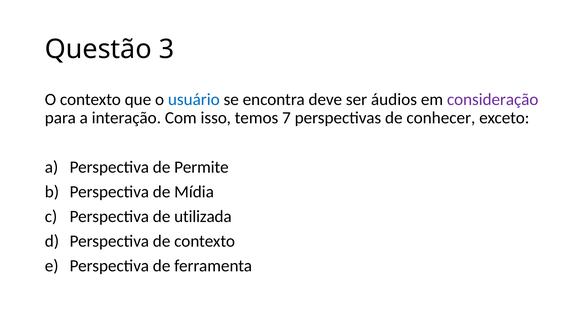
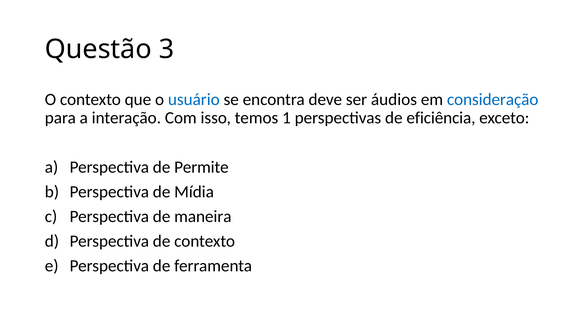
consideração colour: purple -> blue (493, 99)
7: 7 -> 1 (286, 118)
conhecer: conhecer -> eficiência (441, 118)
utilizada: utilizada -> maneira (203, 216)
